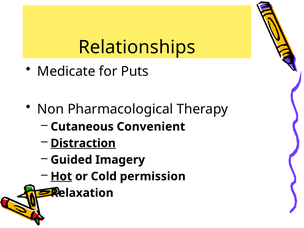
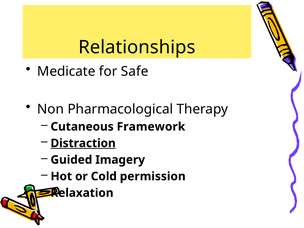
Puts: Puts -> Safe (135, 71)
Convenient: Convenient -> Framework (151, 127)
Hot underline: present -> none (61, 176)
